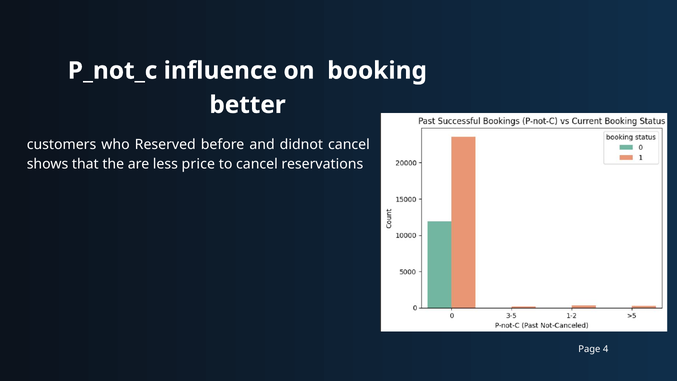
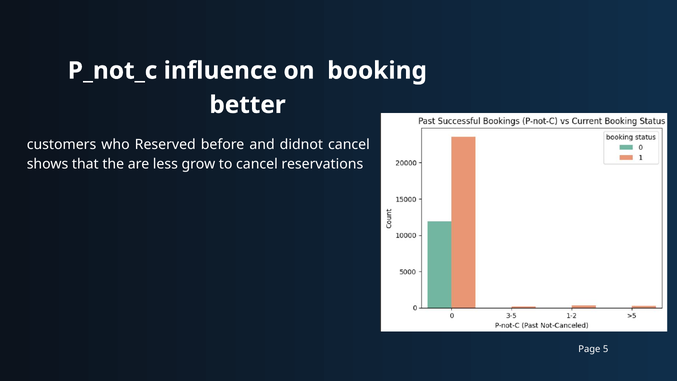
price: price -> grow (198, 164)
4: 4 -> 5 (606, 349)
